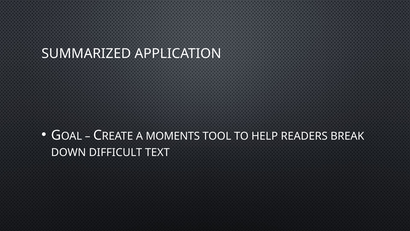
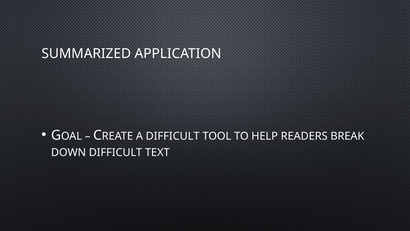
A MOMENTS: MOMENTS -> DIFFICULT (173, 136)
